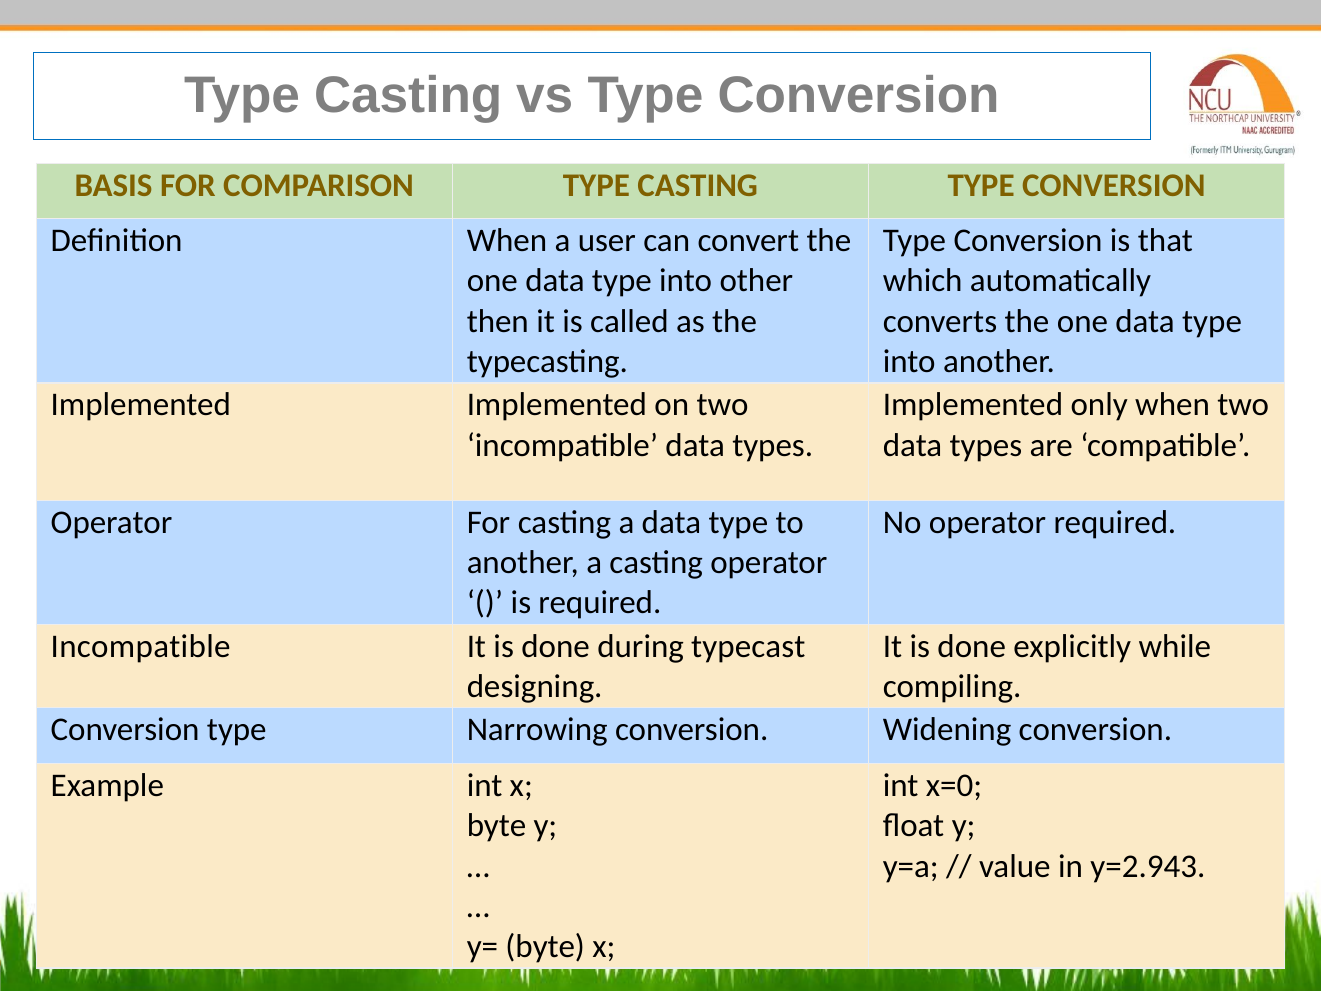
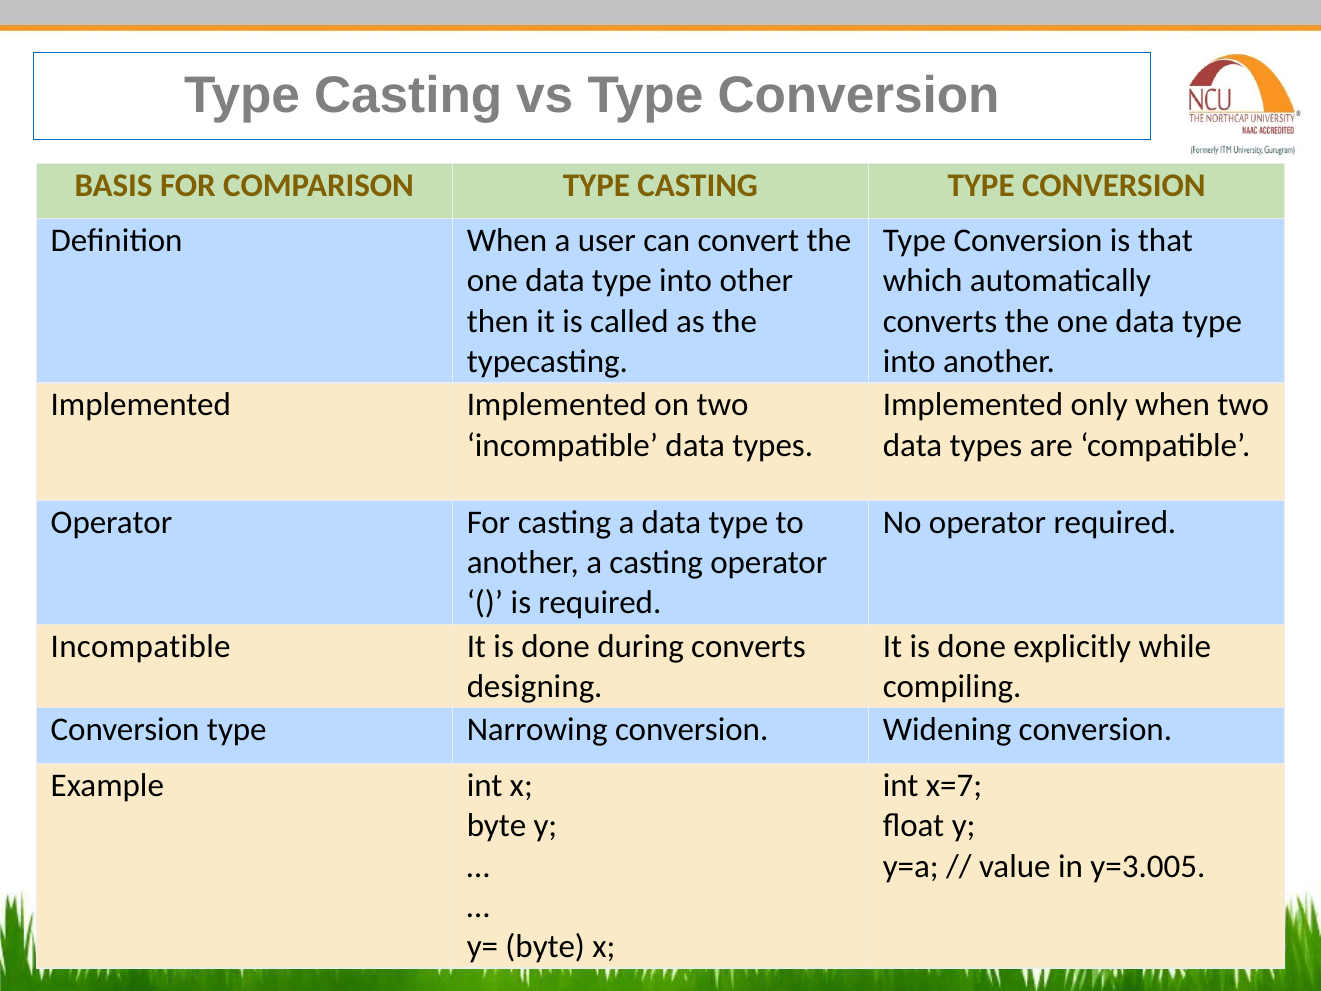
during typecast: typecast -> converts (748, 646)
x=0: x=0 -> x=7 (954, 785)
y=2.943: y=2.943 -> y=3.005 (1148, 866)
